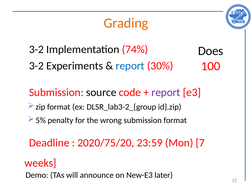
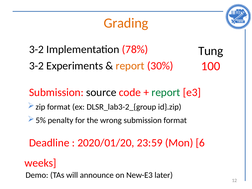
74%: 74% -> 78% (135, 49)
Does: Does -> Tung (211, 51)
report colour: blue -> orange (130, 66)
report colour: purple -> green (166, 92)
2020/75/20: 2020/75/20 -> 2020/01/20 (106, 143)
7: 7 -> 6 (200, 143)
